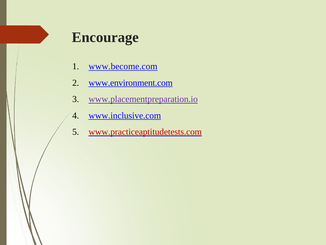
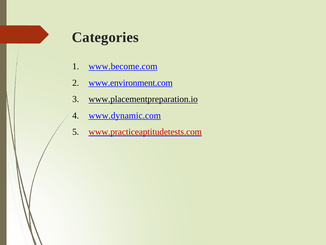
Encourage: Encourage -> Categories (105, 37)
www.placementpreparation.io colour: purple -> black (143, 99)
www.inclusive.com: www.inclusive.com -> www.dynamic.com (125, 115)
